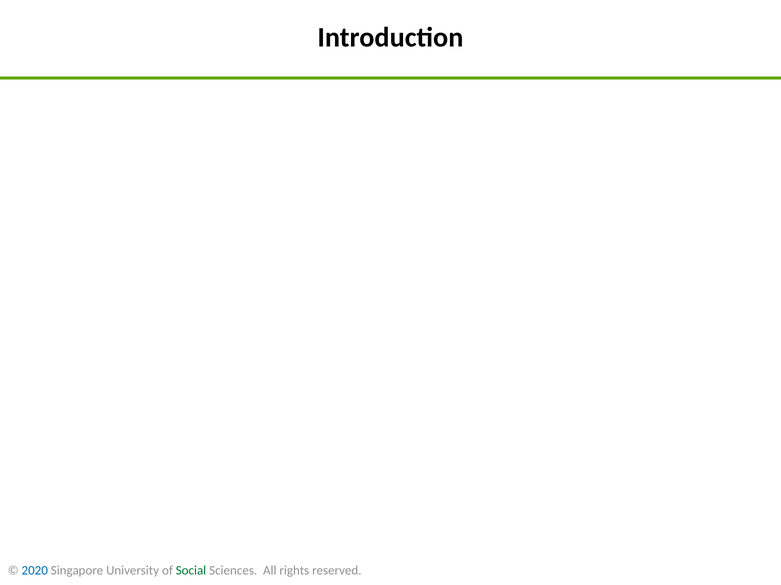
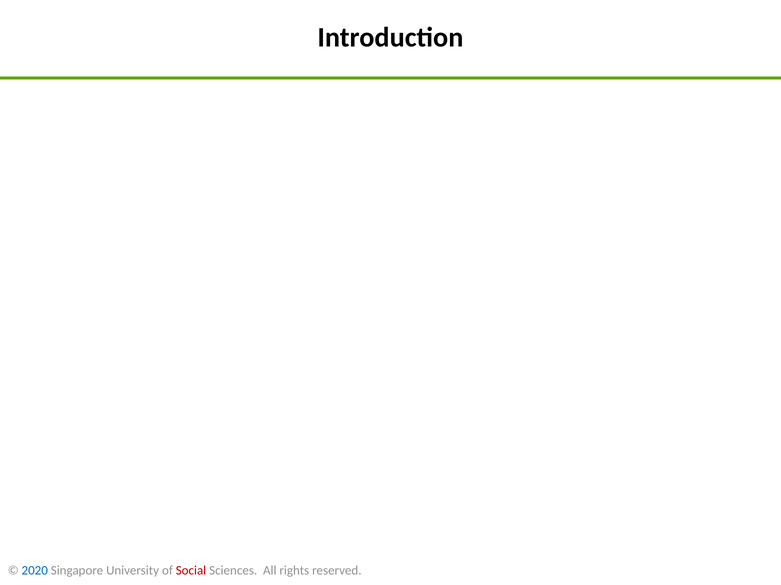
Social colour: green -> red (191, 571)
